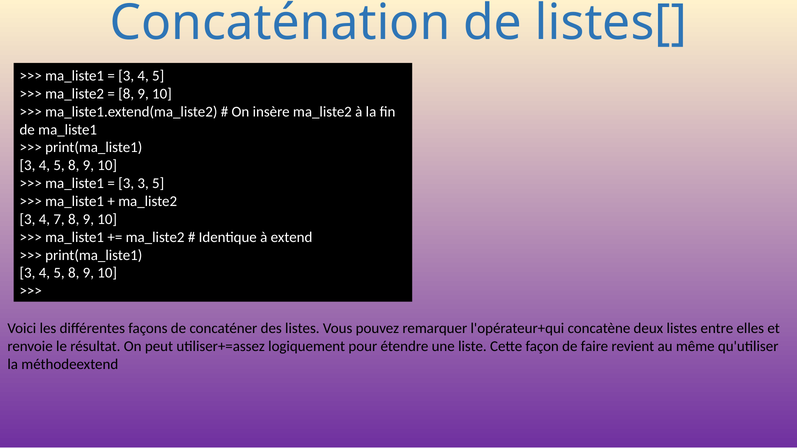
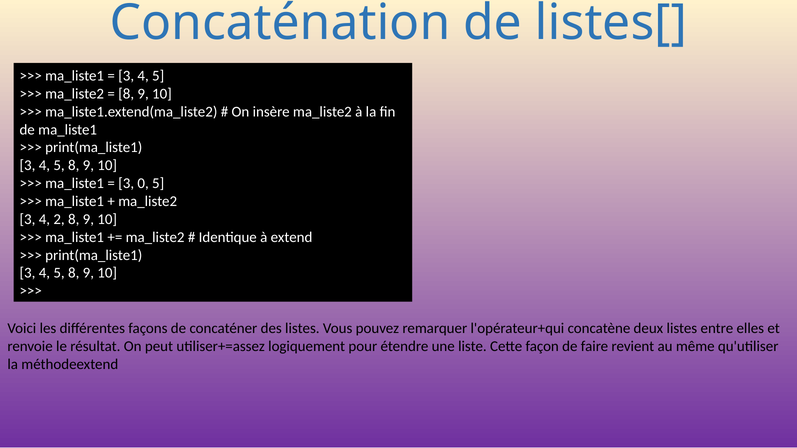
3 3: 3 -> 0 (143, 184)
7: 7 -> 2 (59, 219)
